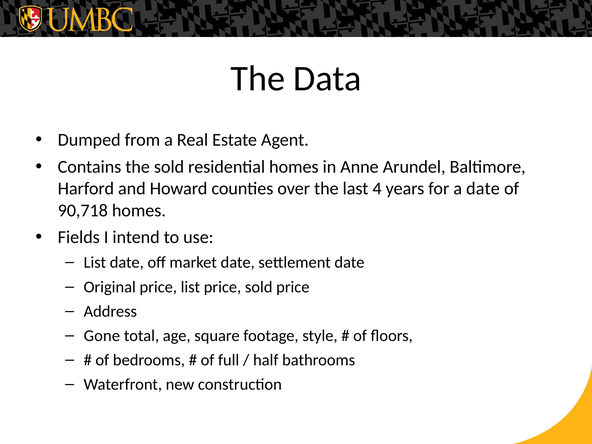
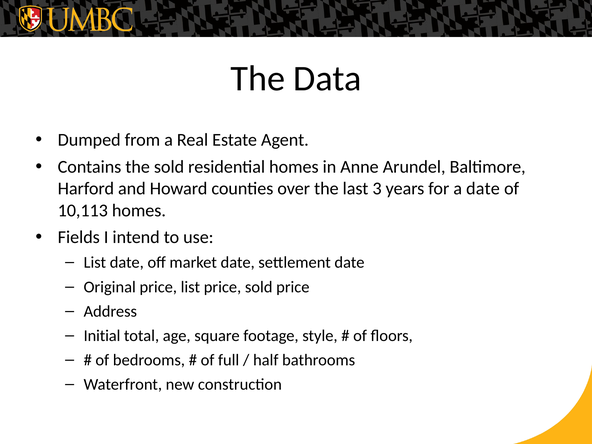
4: 4 -> 3 (377, 189)
90,718: 90,718 -> 10,113 (83, 210)
Gone: Gone -> Initial (102, 336)
